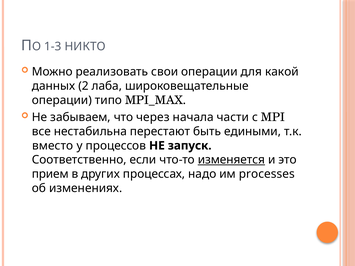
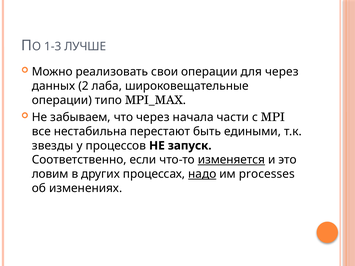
НИКТО: НИКТО -> ЛУЧШЕ (85, 46)
для какой: какой -> через (282, 72)
вместо: вместо -> звезды (53, 146)
прием: прием -> ловим (50, 174)
надо underline: none -> present (202, 174)
